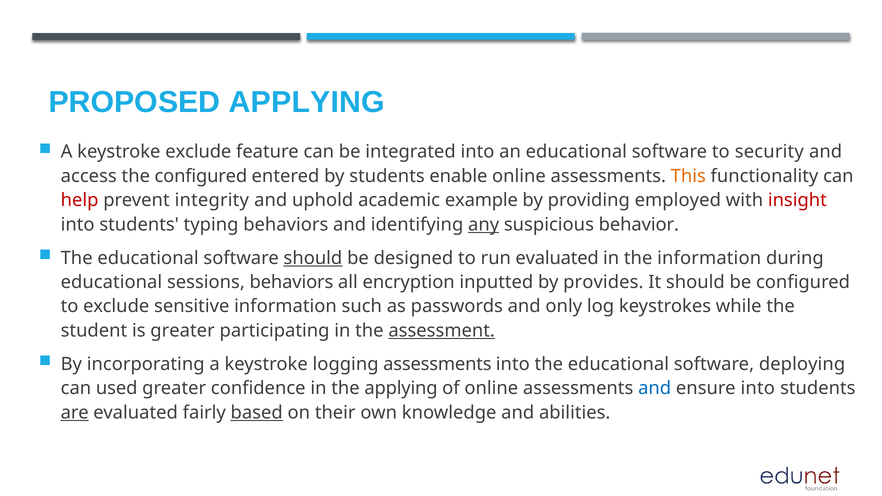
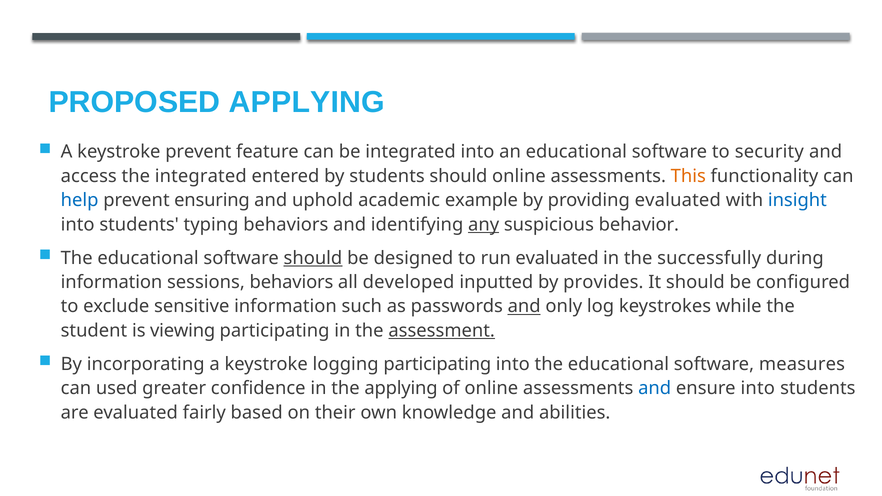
keystroke exclude: exclude -> prevent (198, 152)
the configured: configured -> integrated (201, 176)
students enable: enable -> should (458, 176)
help colour: red -> blue (80, 200)
integrity: integrity -> ensuring (212, 200)
providing employed: employed -> evaluated (678, 200)
insight colour: red -> blue (797, 200)
the information: information -> successfully (709, 258)
educational: educational -> information (112, 282)
encryption: encryption -> developed (409, 282)
and underline: none -> present (524, 307)
is greater: greater -> viewing (183, 331)
logging assessments: assessments -> participating (437, 364)
deploying: deploying -> measures (802, 364)
are underline: present -> none (75, 413)
based underline: present -> none (257, 413)
